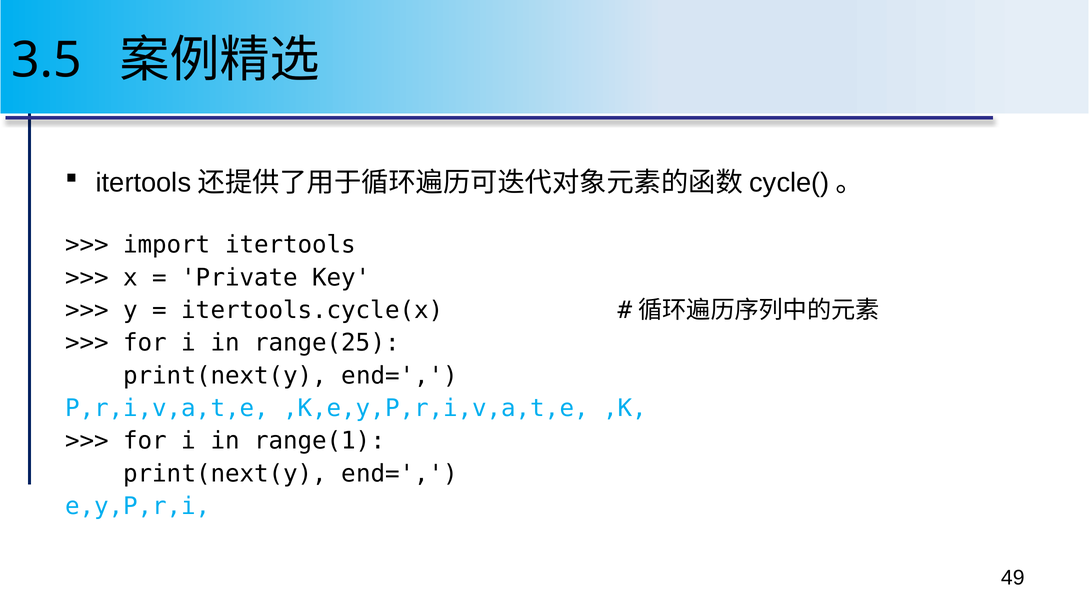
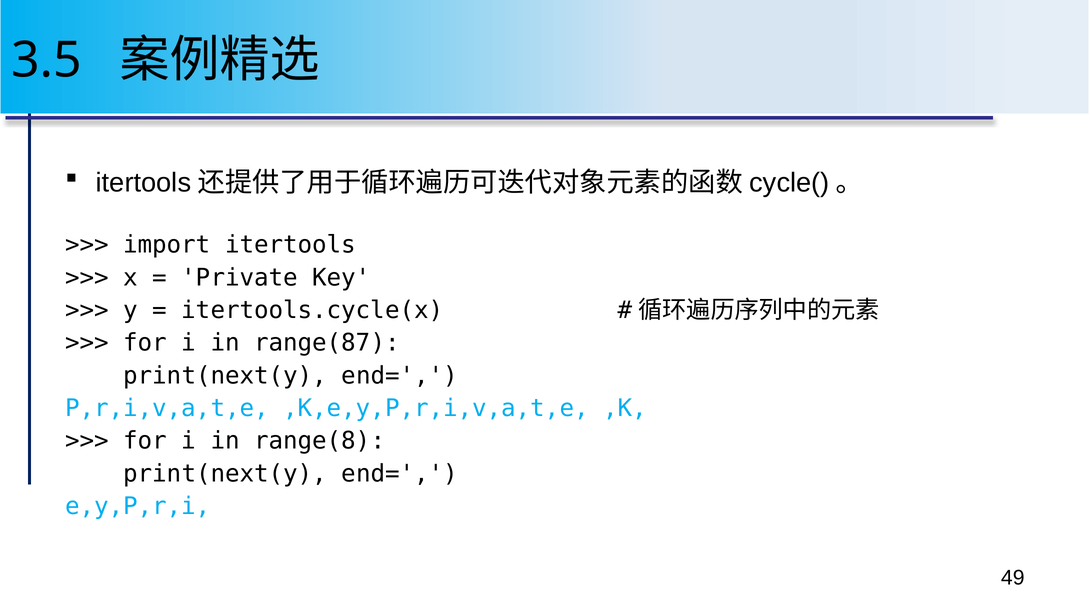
range(25: range(25 -> range(87 (327, 343)
range(1: range(1 -> range(8 (320, 441)
